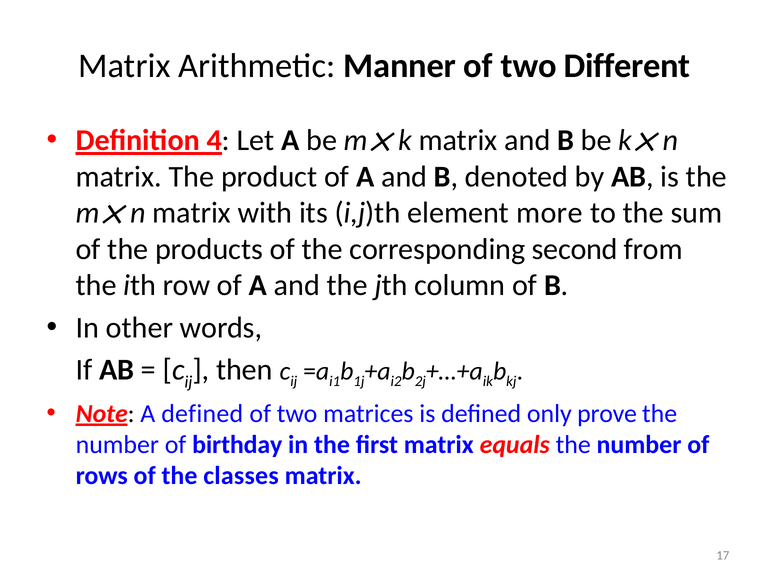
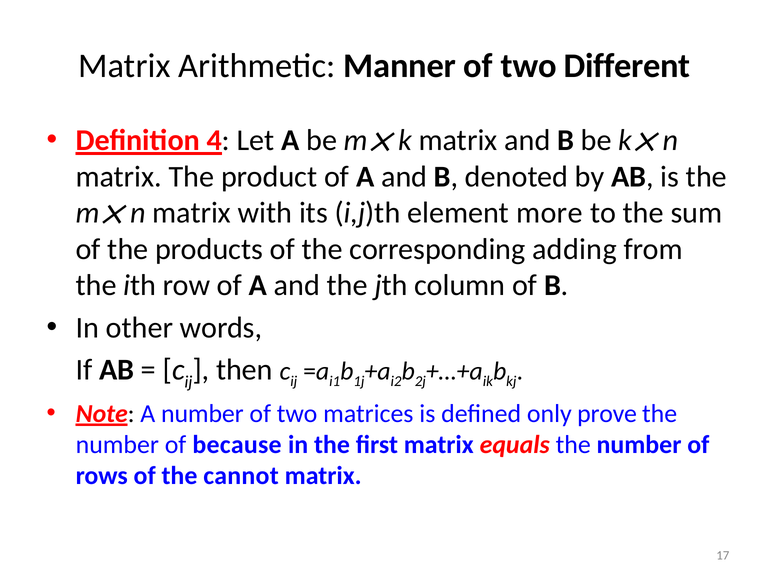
second: second -> adding (574, 249)
A defined: defined -> number (202, 413)
birthday: birthday -> because (237, 445)
classes: classes -> cannot (241, 476)
